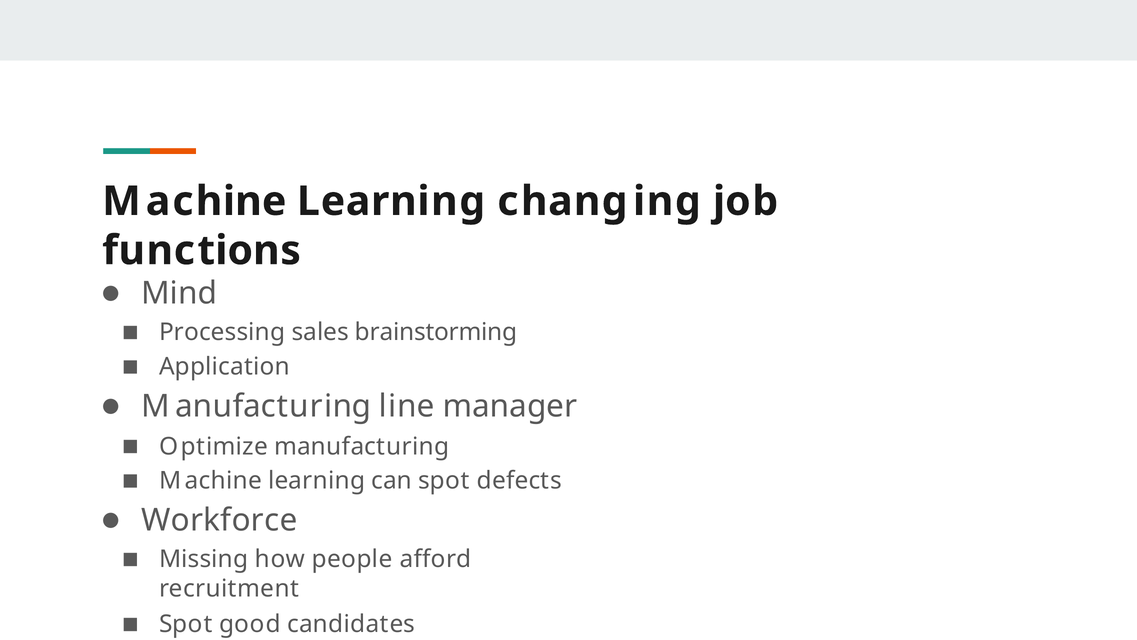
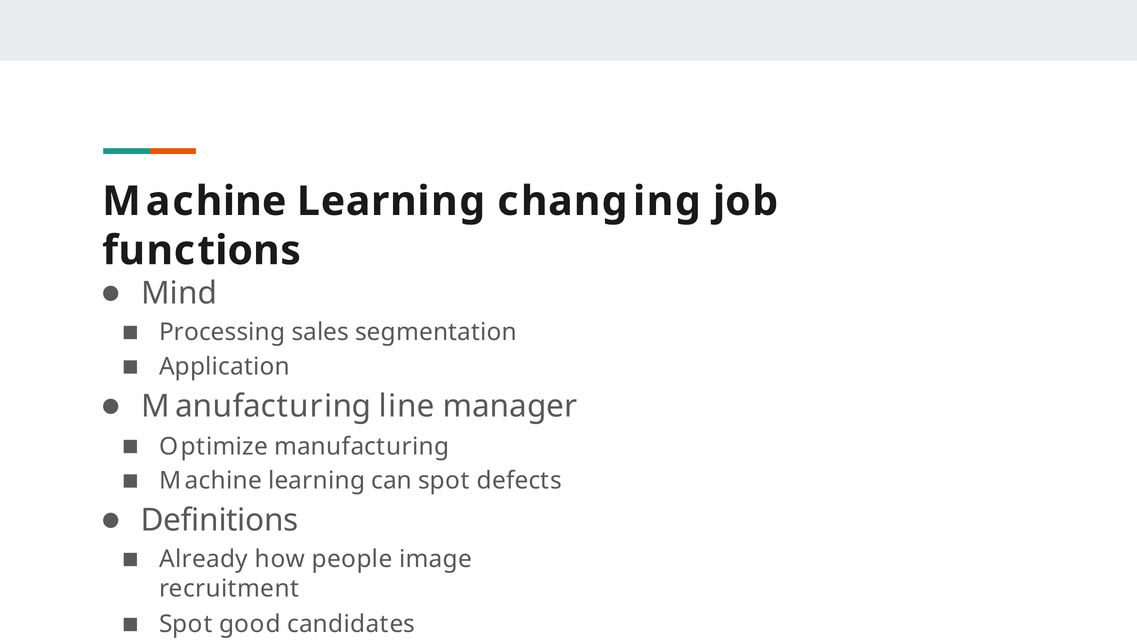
brainstorming: brainstorming -> segmentation (436, 332)
Workforce: Workforce -> Definitions (220, 520)
Missing: Missing -> Already (204, 559)
afford: afford -> image (436, 559)
